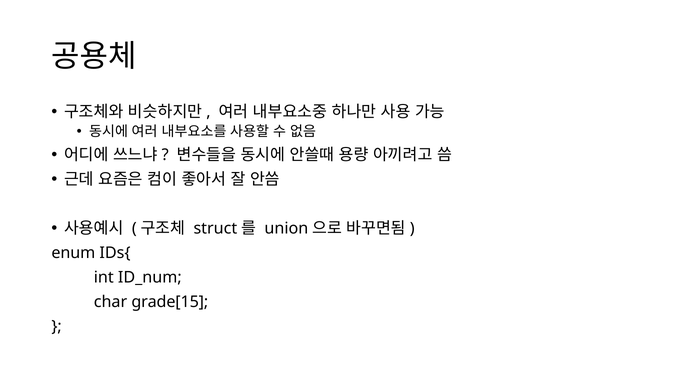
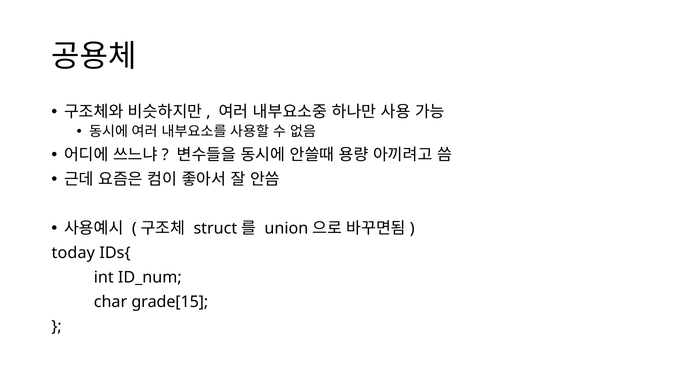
enum: enum -> today (73, 253)
